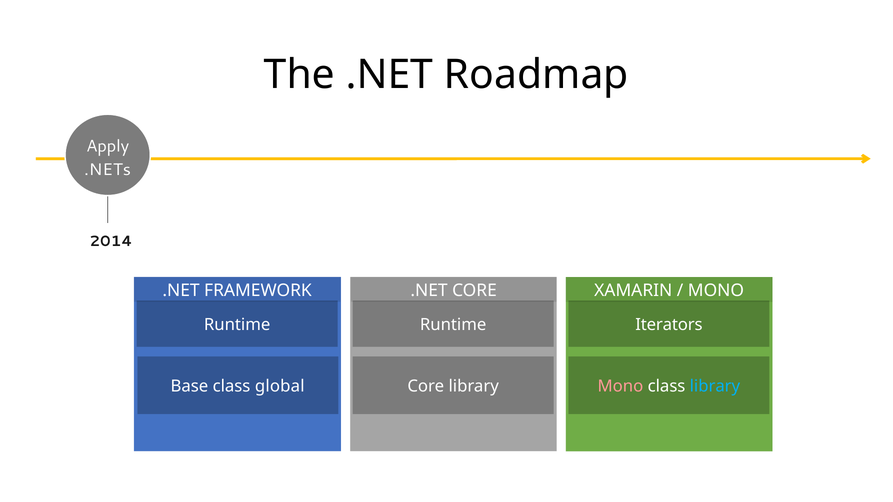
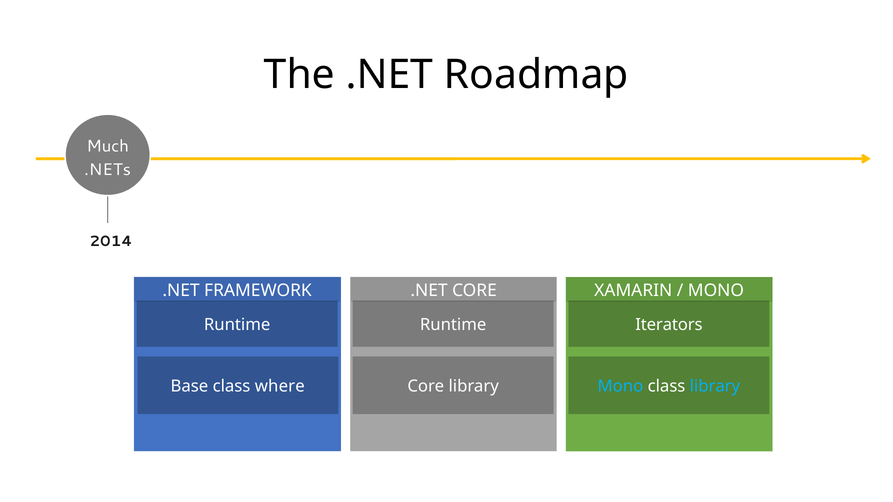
Apply: Apply -> Much (108, 146)
global: global -> where (280, 387)
Mono colour: pink -> light blue (620, 387)
